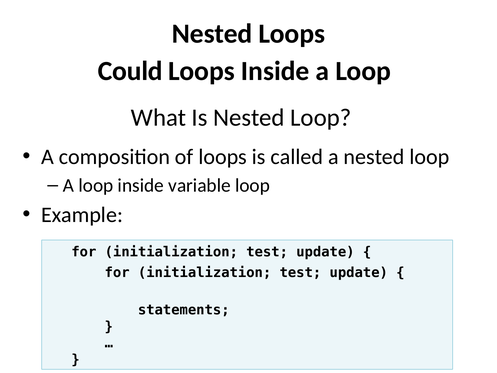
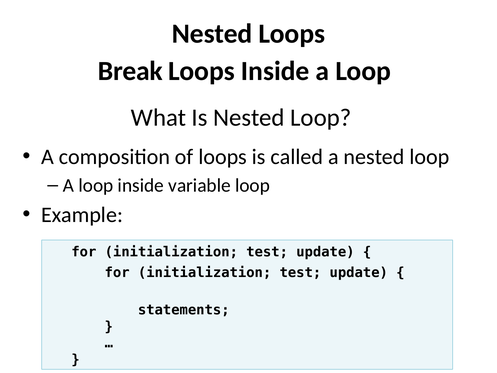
Could: Could -> Break (130, 71)
